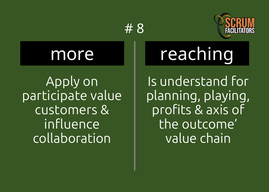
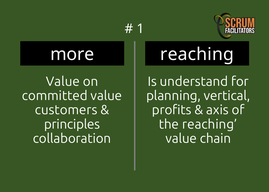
8: 8 -> 1 (140, 29)
Apply: Apply -> Value (63, 81)
participate: participate -> committed (55, 96)
playing: playing -> vertical (227, 96)
influence: influence -> principles (72, 124)
the outcome: outcome -> reaching (210, 124)
